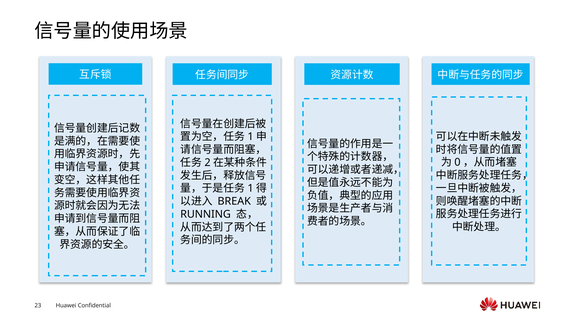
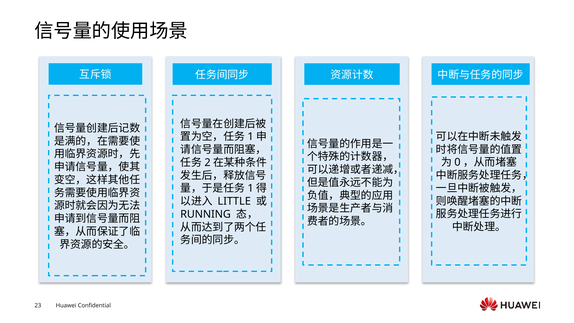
BREAK: BREAK -> LITTLE (234, 201)
